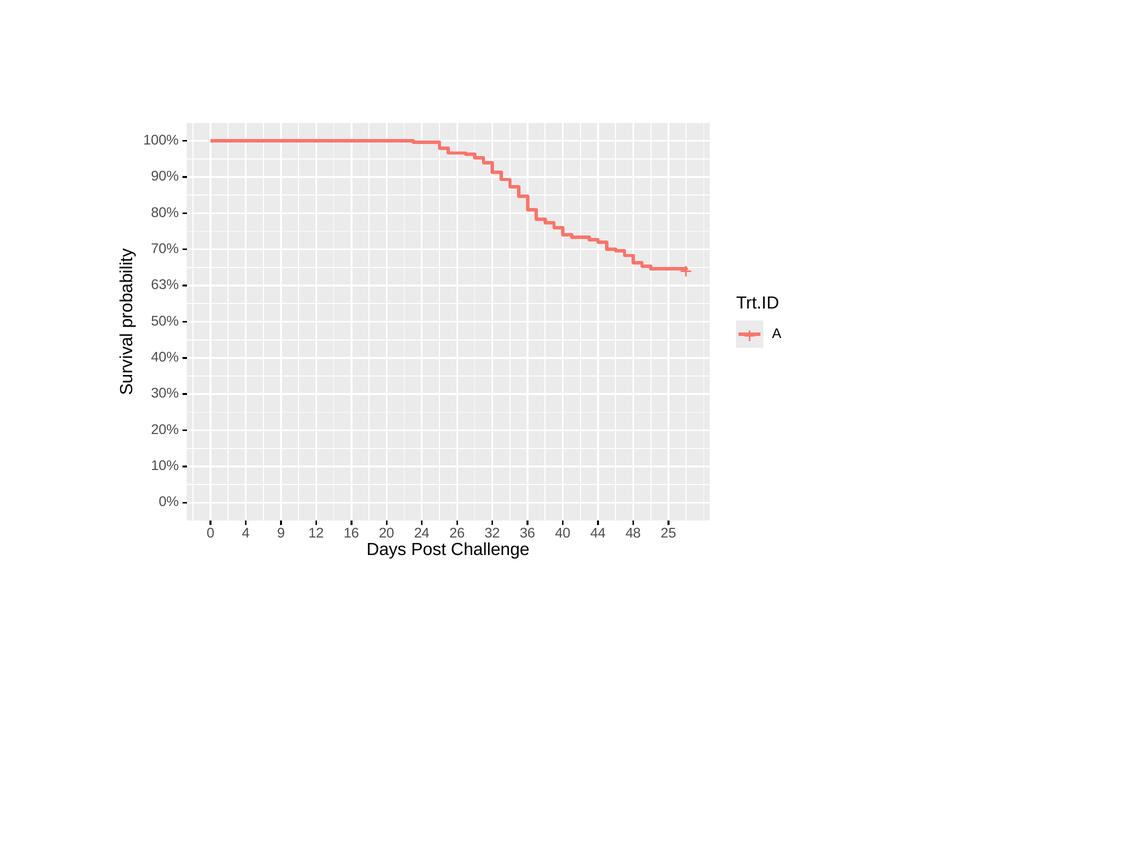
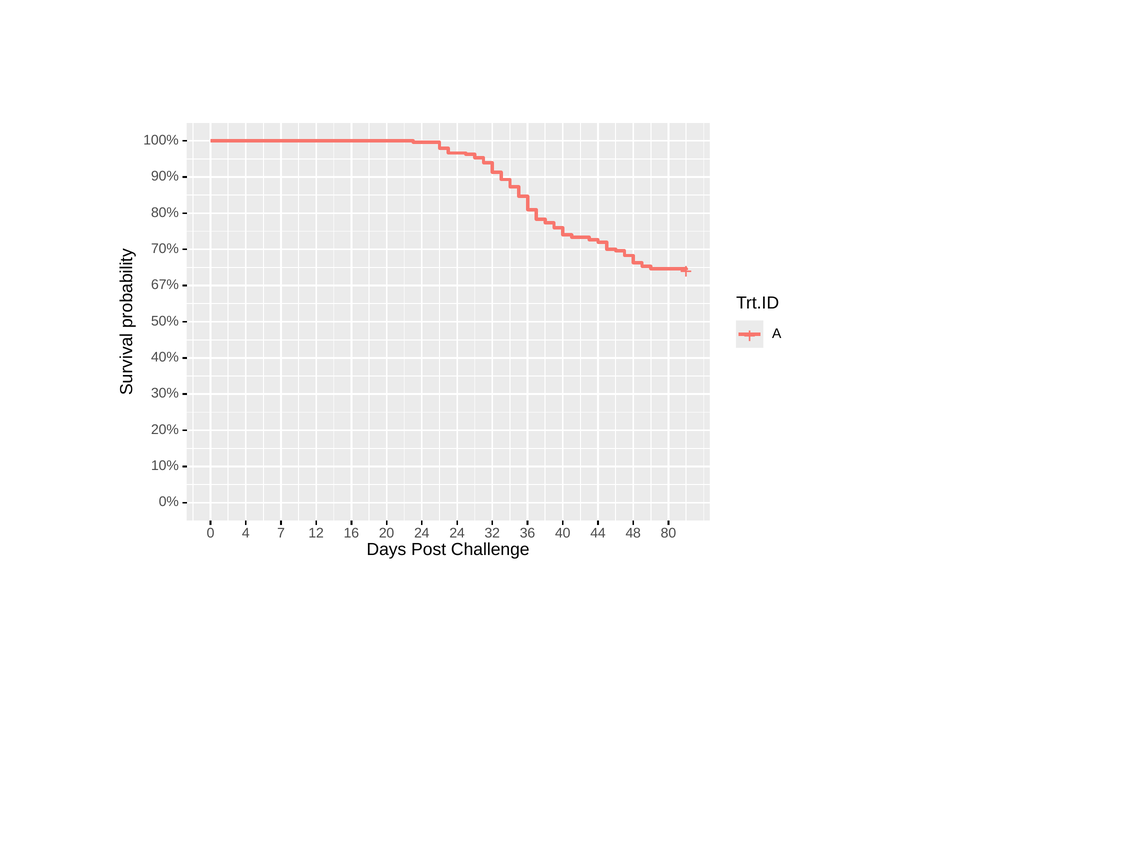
63%: 63% -> 67% (165, 285)
9: 9 -> 7 (281, 533)
24 26: 26 -> 24 (457, 533)
25: 25 -> 80 (668, 533)
